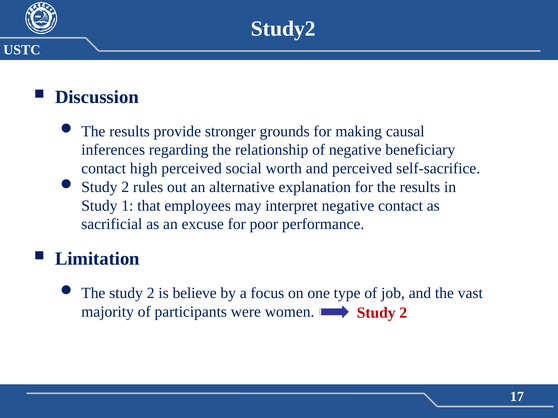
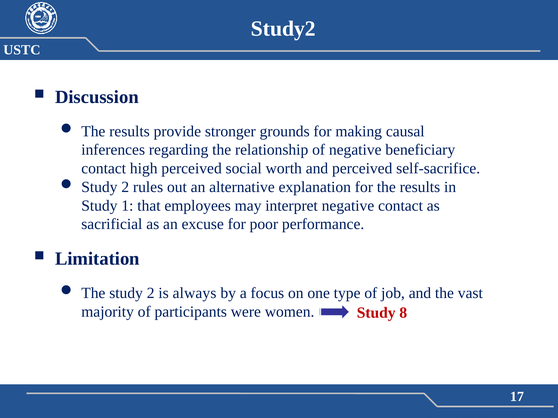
believe: believe -> always (195, 293)
women Study 2: 2 -> 8 (403, 313)
